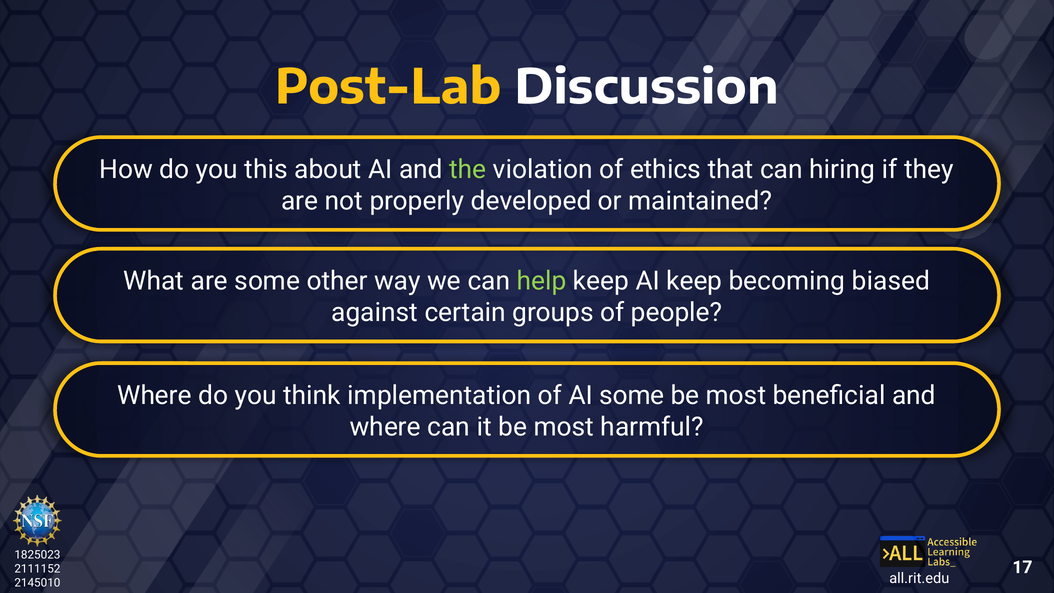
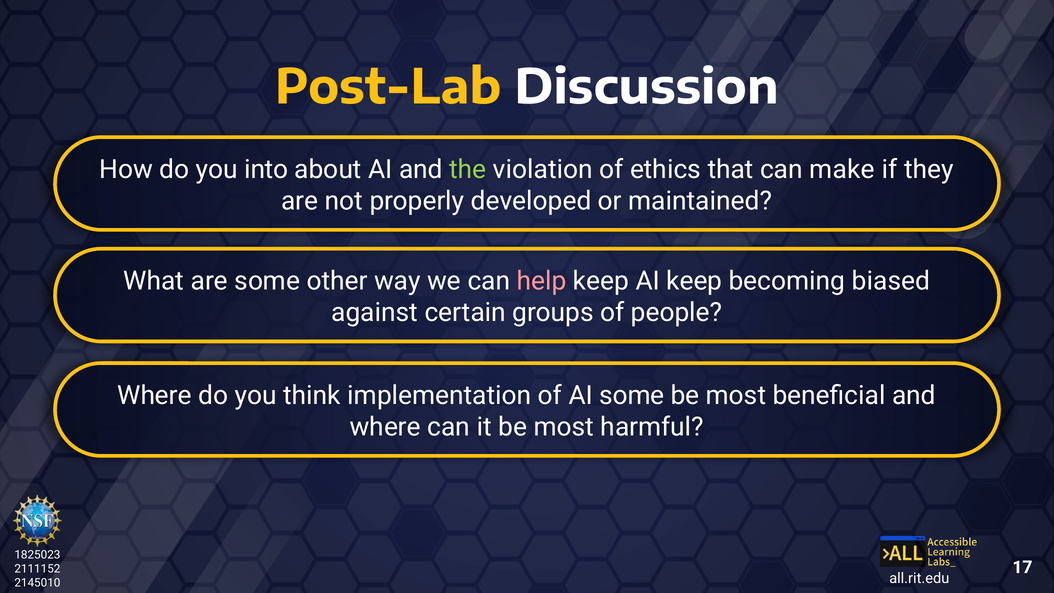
this: this -> into (266, 169)
hiring: hiring -> make (842, 169)
help colour: light green -> pink (541, 281)
